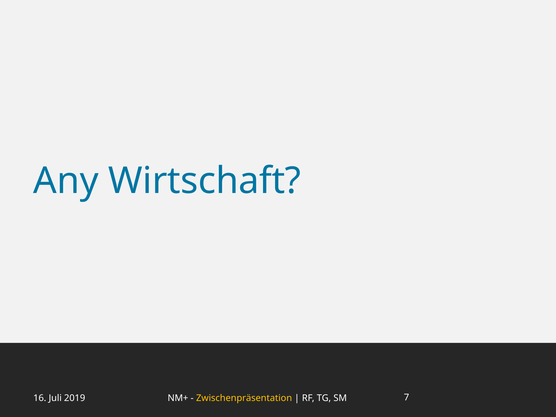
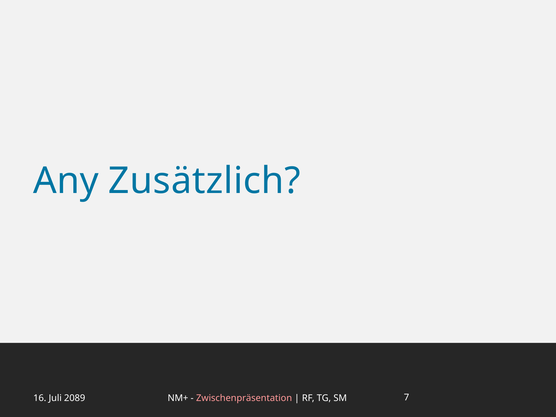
Wirtschaft: Wirtschaft -> Zusätzlich (204, 181)
2019: 2019 -> 2089 (75, 398)
Zwischenpräsentation colour: yellow -> pink (244, 398)
